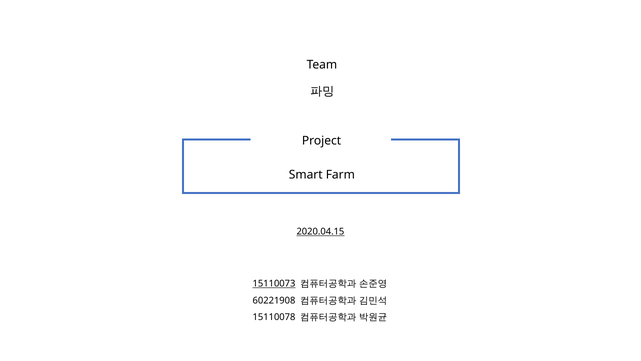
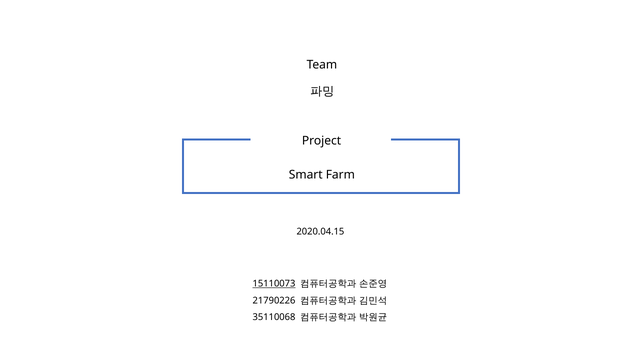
2020.04.15 underline: present -> none (320, 232)
60221908: 60221908 -> 21790226 (274, 300)
15110078: 15110078 -> 35110068 (274, 317)
